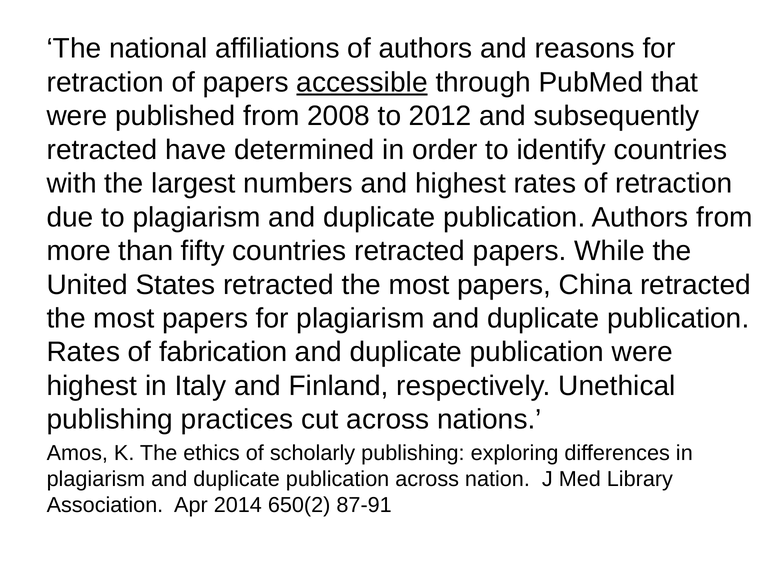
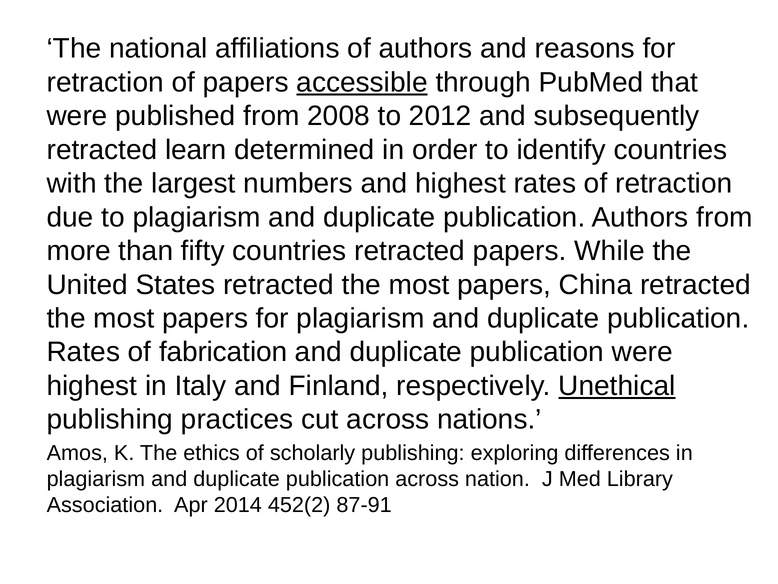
have: have -> learn (196, 150)
Unethical underline: none -> present (617, 386)
650(2: 650(2 -> 452(2 (299, 505)
